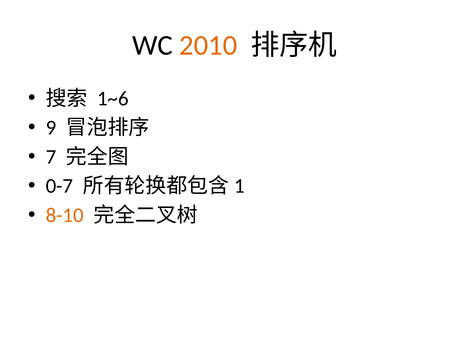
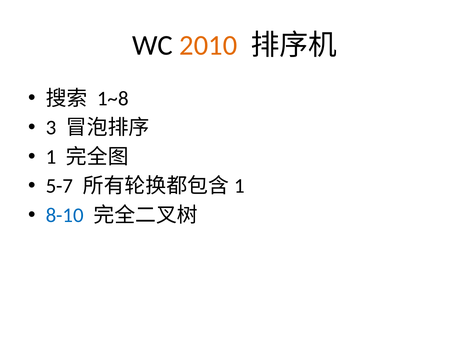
1~6: 1~6 -> 1~8 (113, 98)
9: 9 -> 3 (51, 128)
7: 7 -> 1 (51, 157)
0-7: 0-7 -> 5-7 (59, 186)
8-10 colour: orange -> blue (65, 215)
